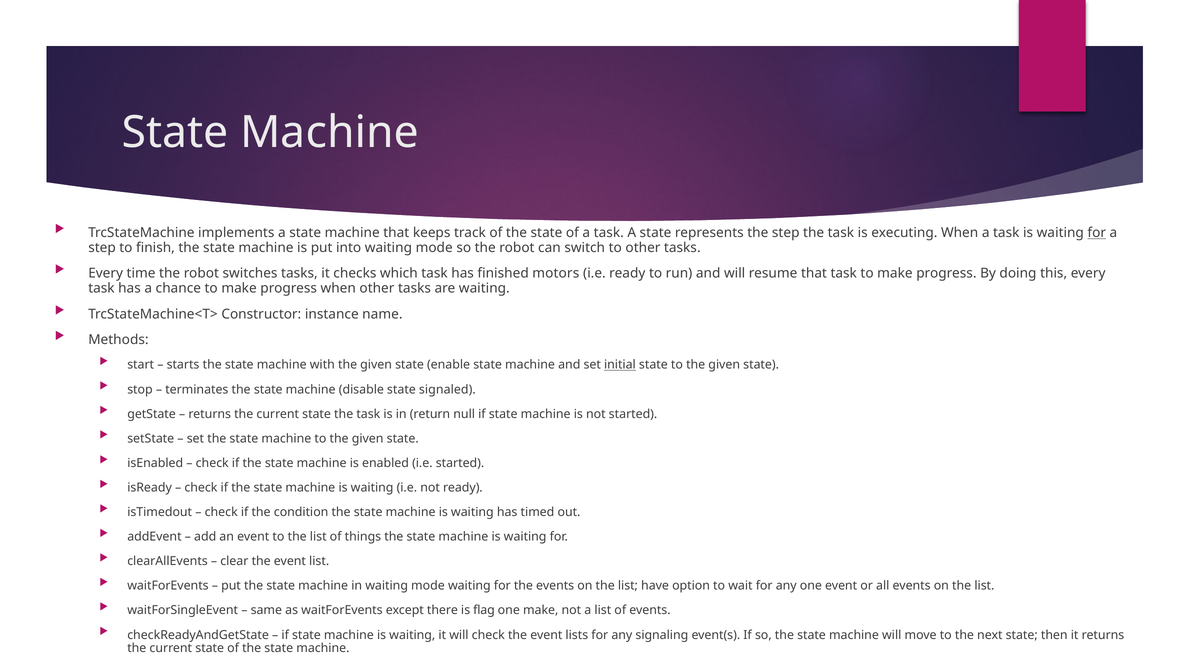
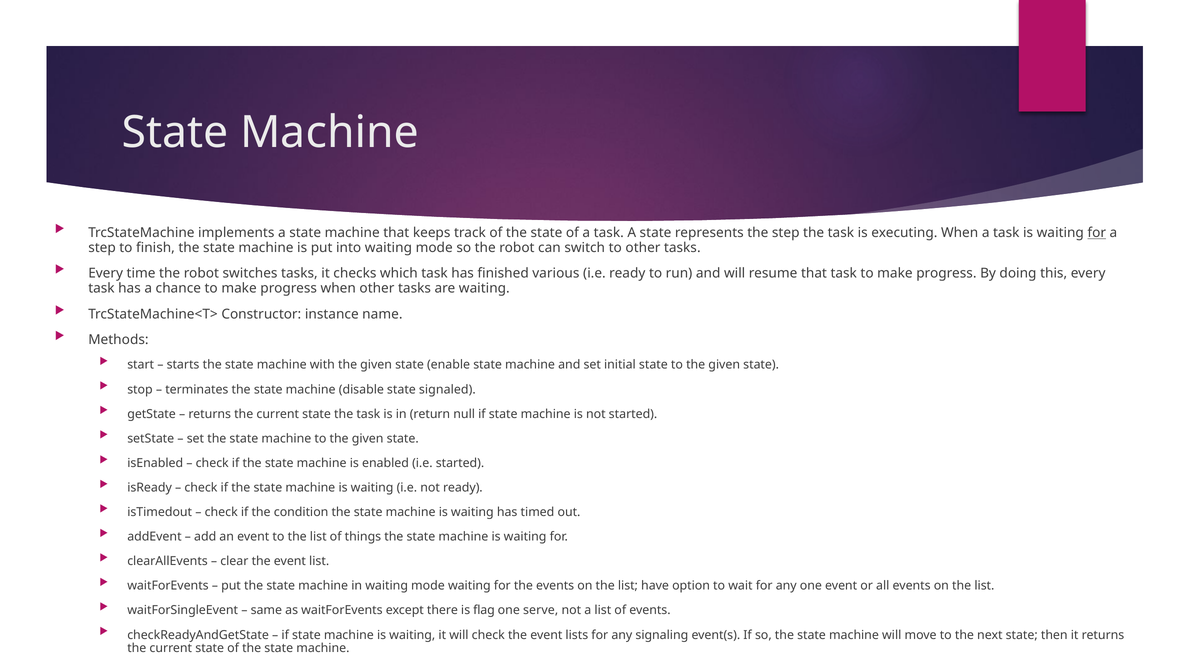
motors: motors -> various (556, 274)
initial underline: present -> none (620, 365)
one make: make -> serve (541, 611)
